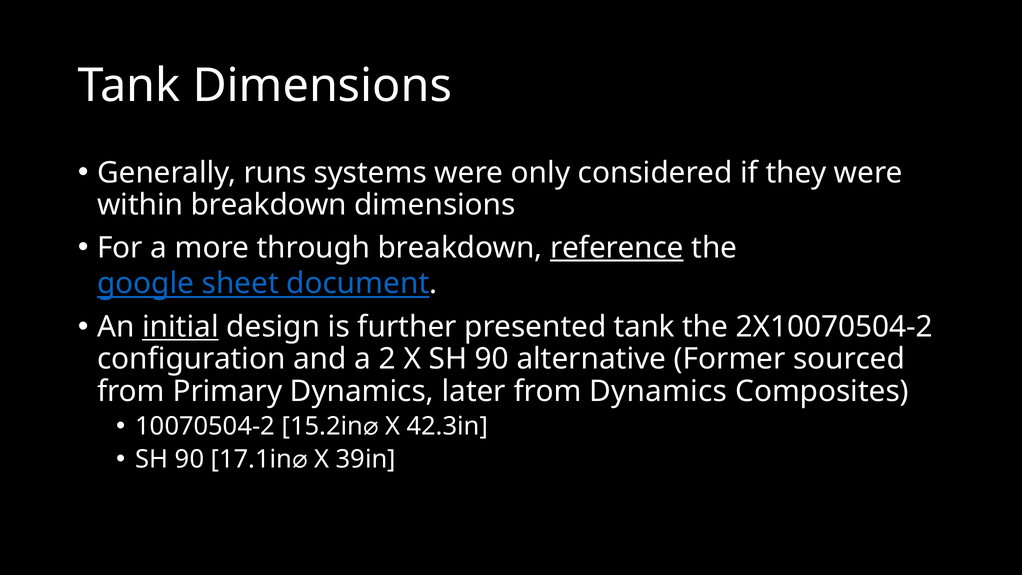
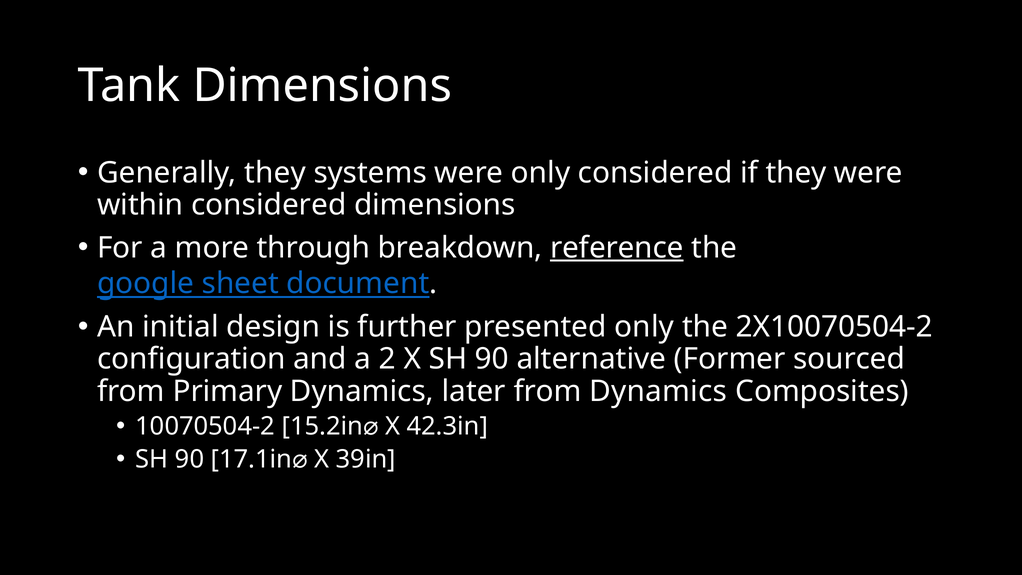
Generally runs: runs -> they (275, 173)
within breakdown: breakdown -> considered (269, 205)
initial underline: present -> none (180, 327)
presented tank: tank -> only (644, 327)
